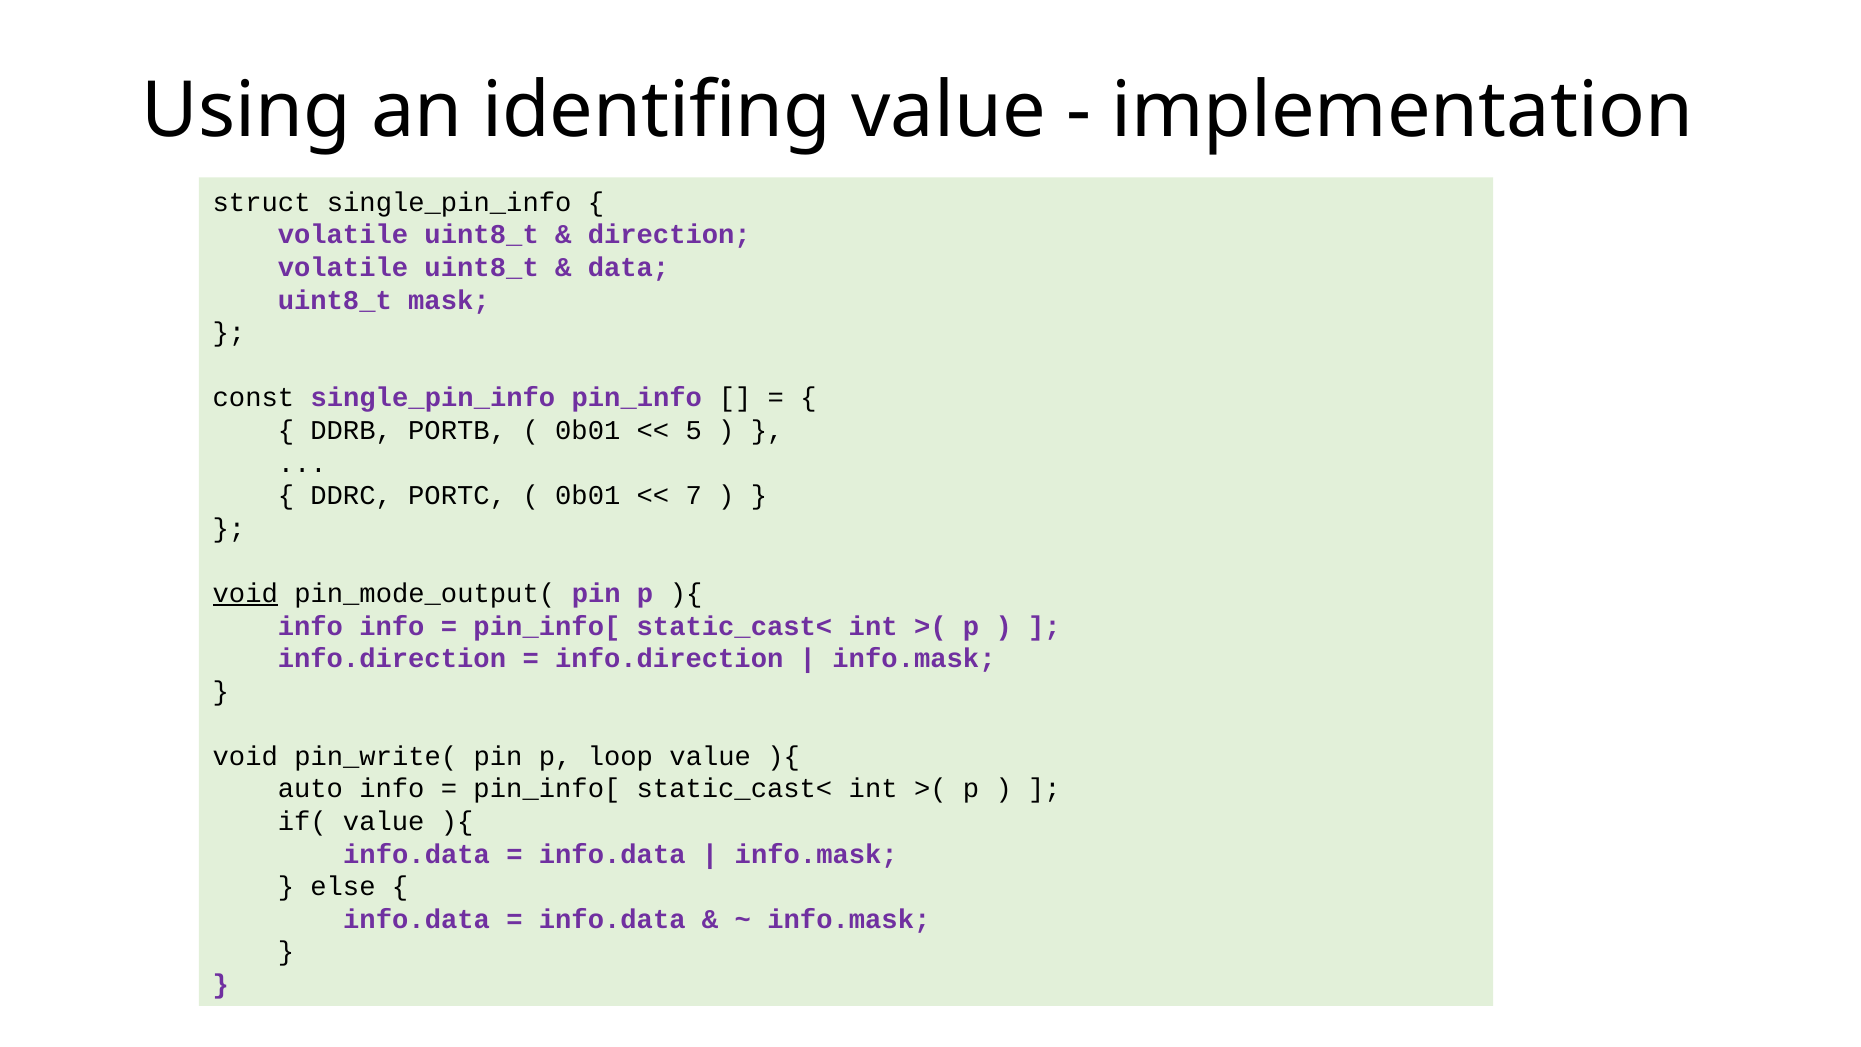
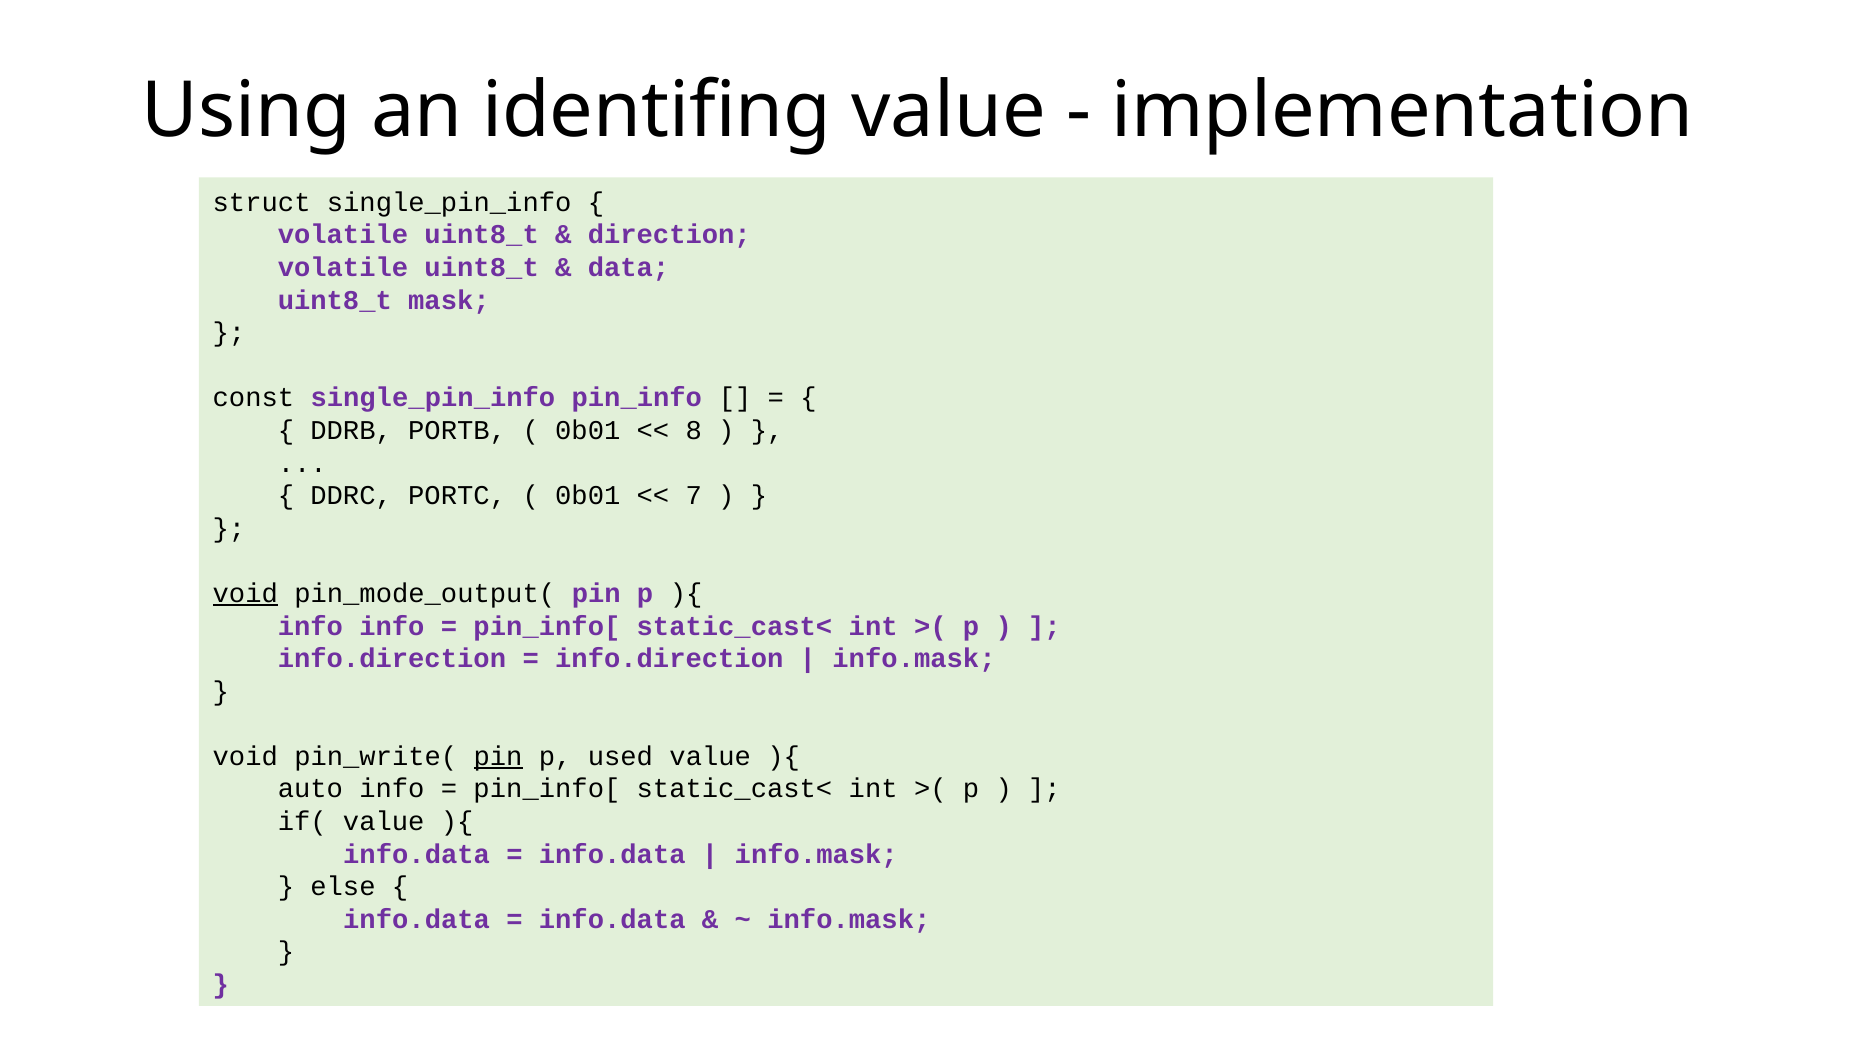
5: 5 -> 8 (694, 430)
pin underline: none -> present (498, 756)
loop: loop -> used (620, 756)
